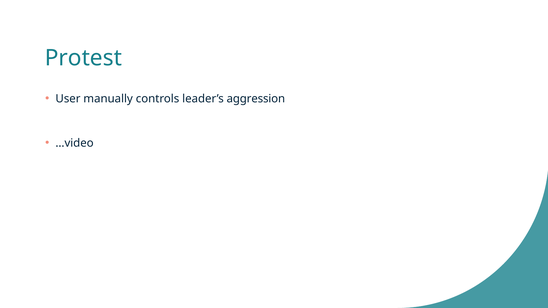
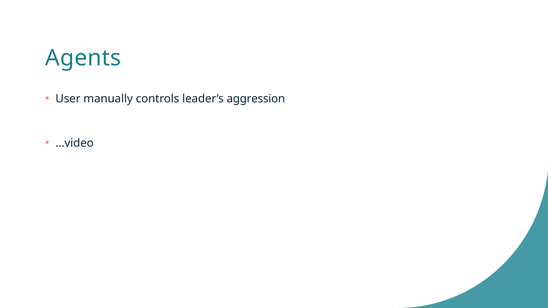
Protest: Protest -> Agents (83, 58)
